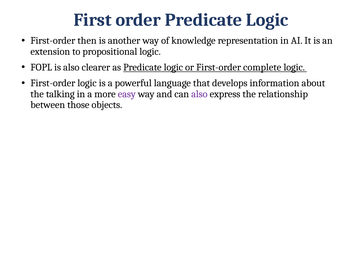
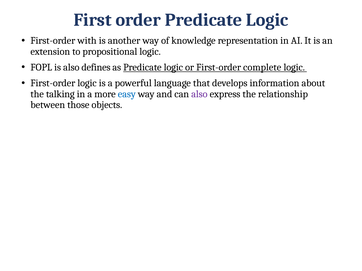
then: then -> with (87, 41)
clearer: clearer -> defines (96, 67)
easy colour: purple -> blue (127, 94)
